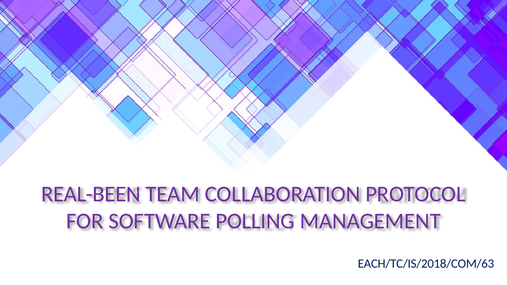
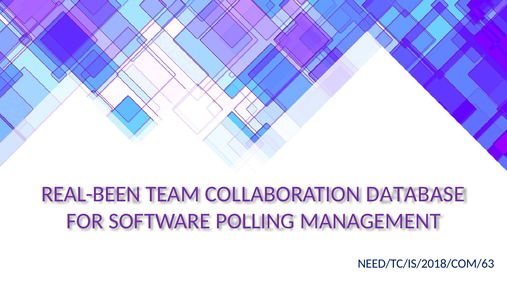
PROTOCOL: PROTOCOL -> DATABASE (415, 194)
EACH/TC/IS/2018/COM/63: EACH/TC/IS/2018/COM/63 -> NEED/TC/IS/2018/COM/63 (426, 264)
